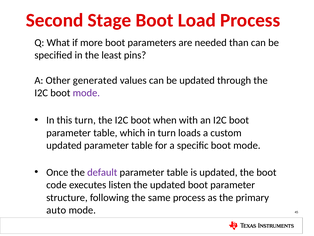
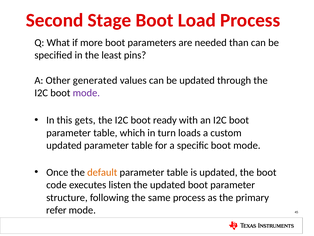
this turn: turn -> gets (85, 120)
when: when -> ready (165, 120)
default colour: purple -> orange (102, 172)
auto: auto -> refer (56, 210)
